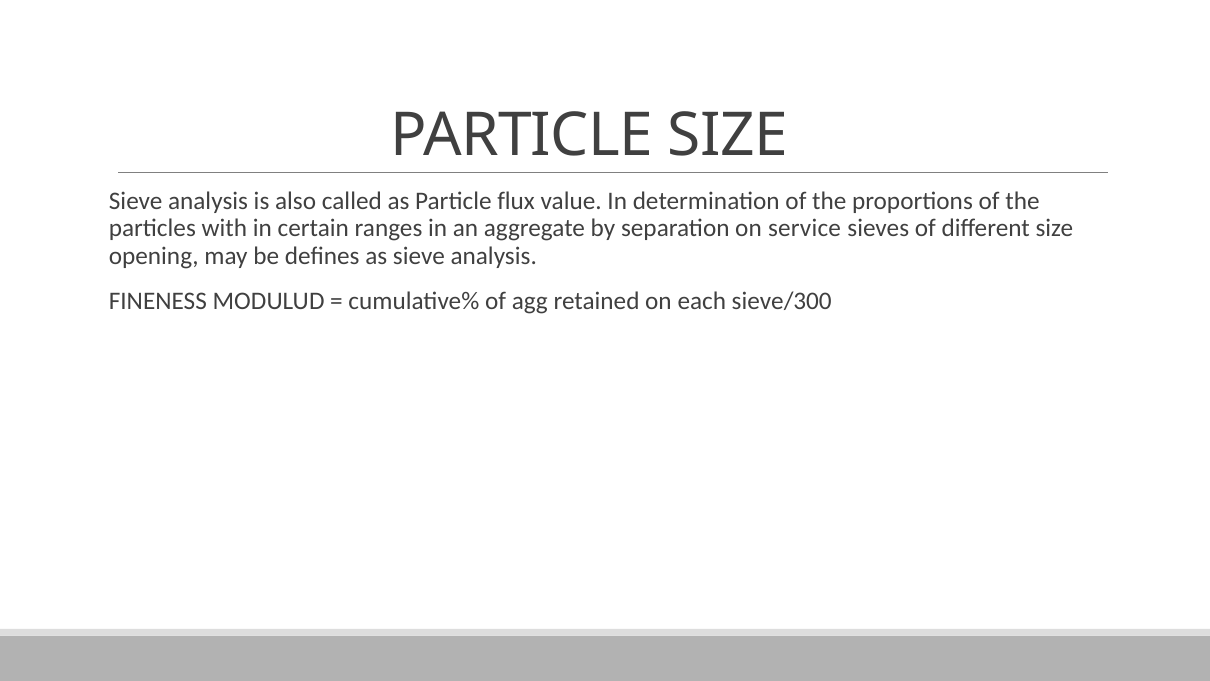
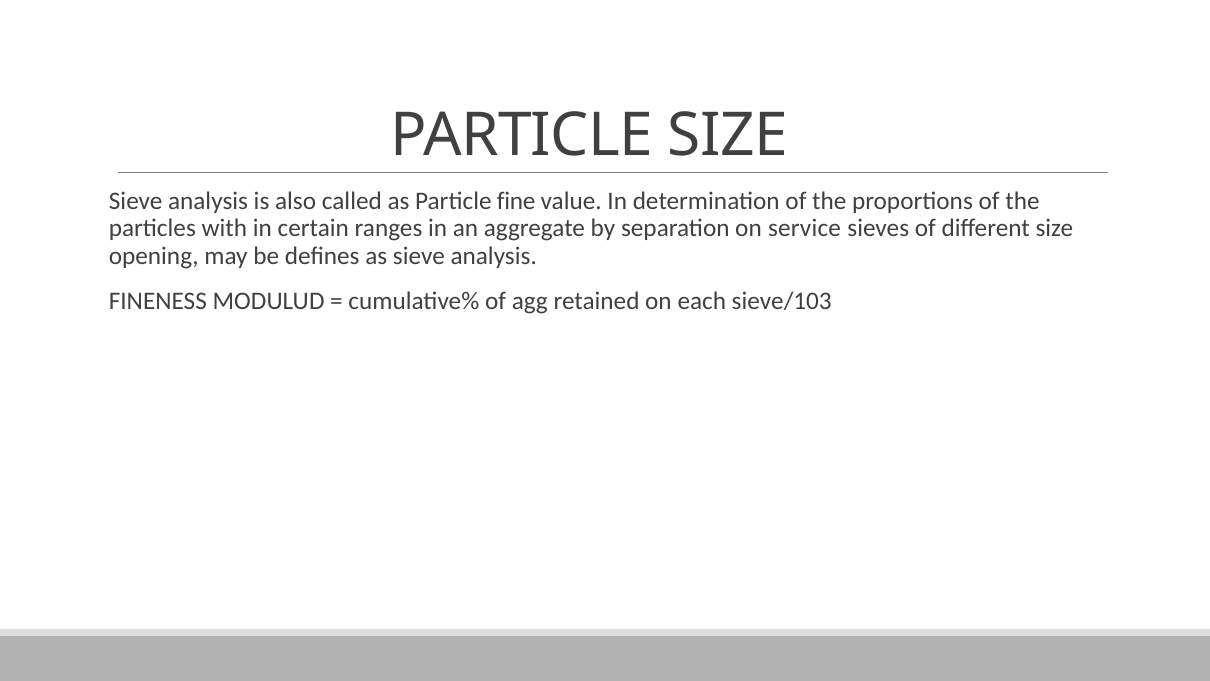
flux: flux -> fine (516, 201)
sieve/300: sieve/300 -> sieve/103 (782, 301)
